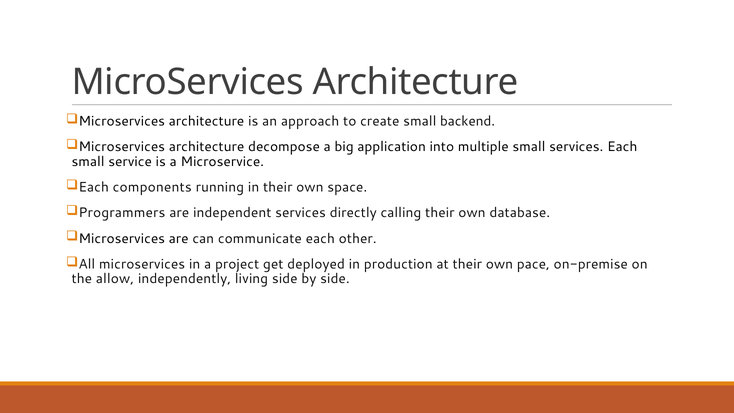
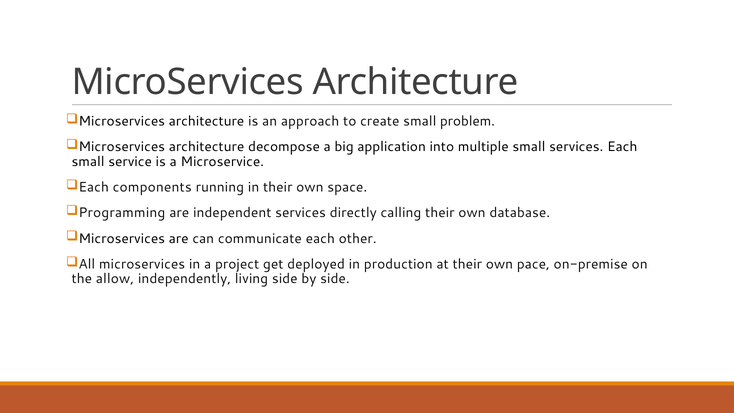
backend: backend -> problem (468, 121)
Programmers: Programmers -> Programming (122, 213)
